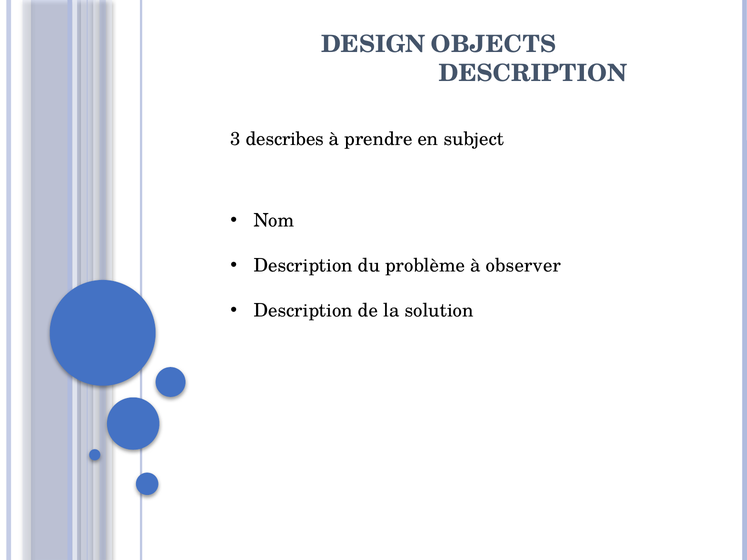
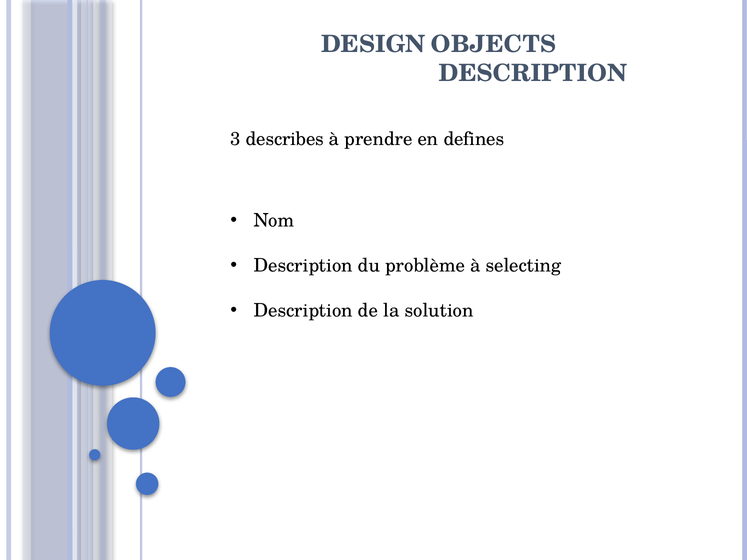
subject: subject -> defines (474, 139)
observer: observer -> selecting (523, 266)
